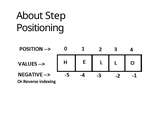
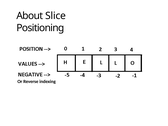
Step: Step -> Slice (56, 16)
